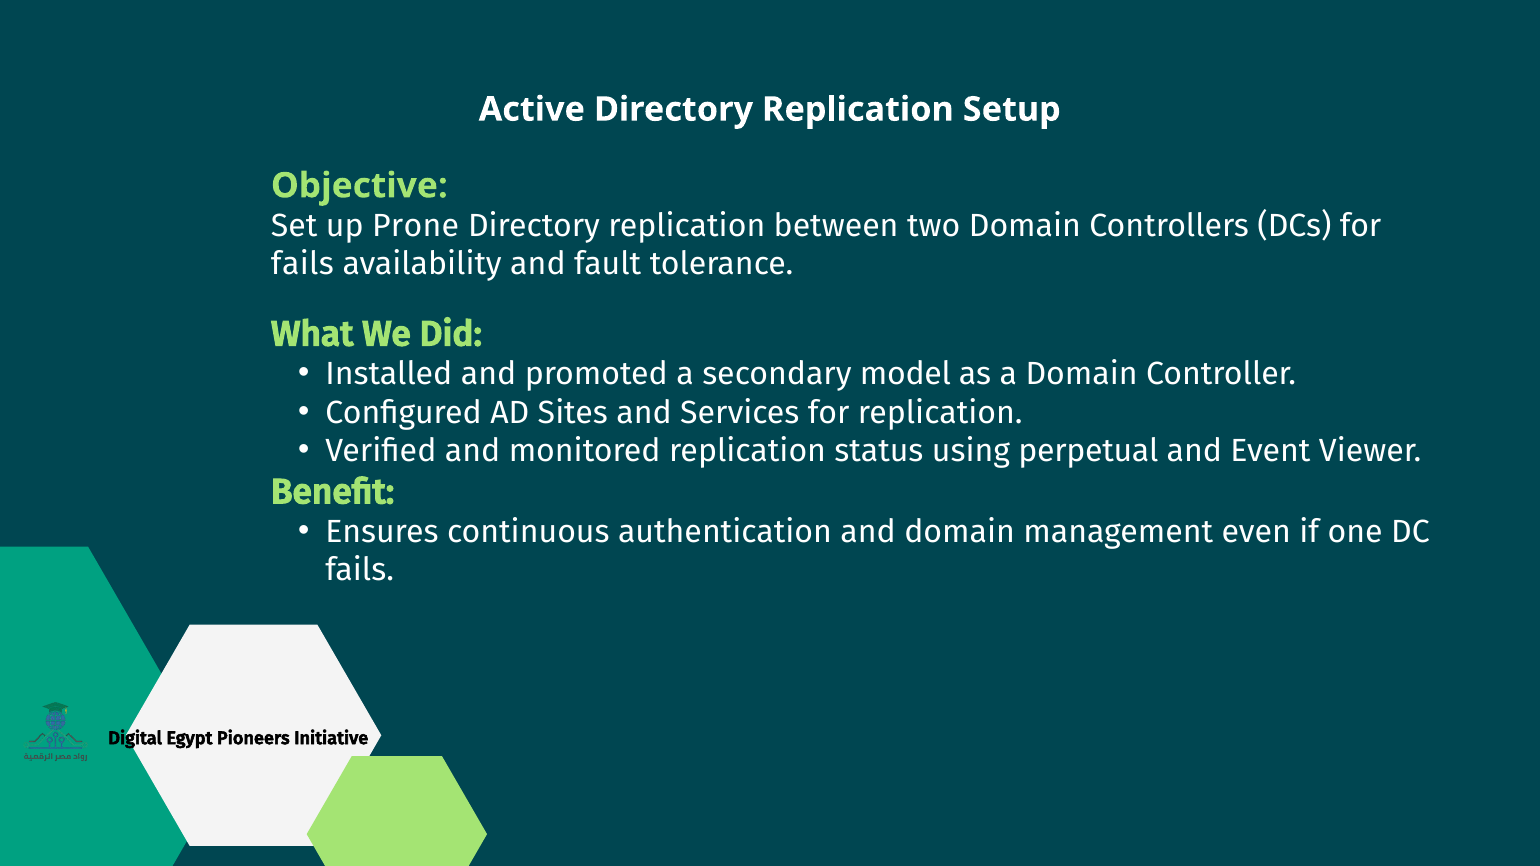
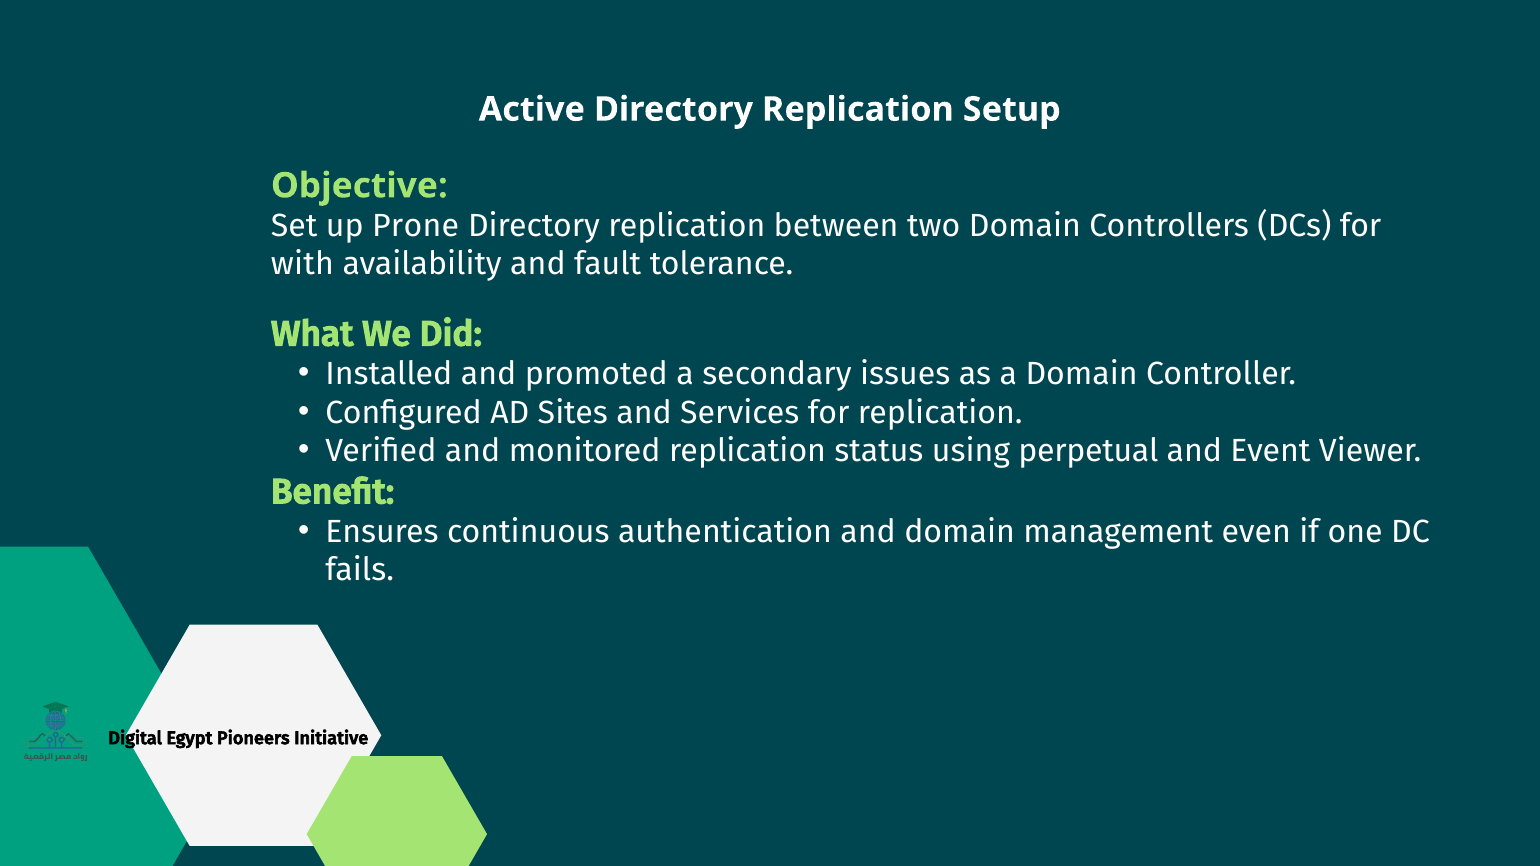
fails: fails -> with (302, 264)
model: model -> issues (905, 374)
